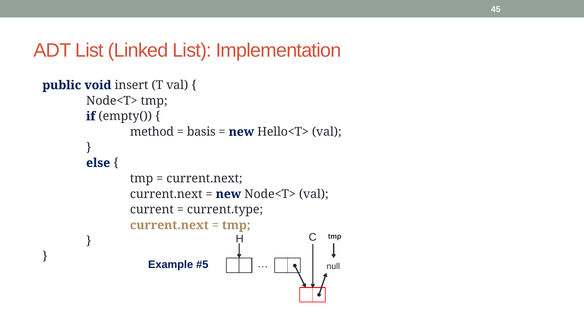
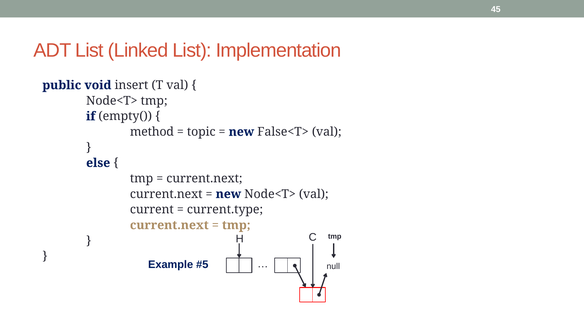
basis: basis -> topic (201, 132)
Hello<T>: Hello<T> -> False<T> (283, 132)
